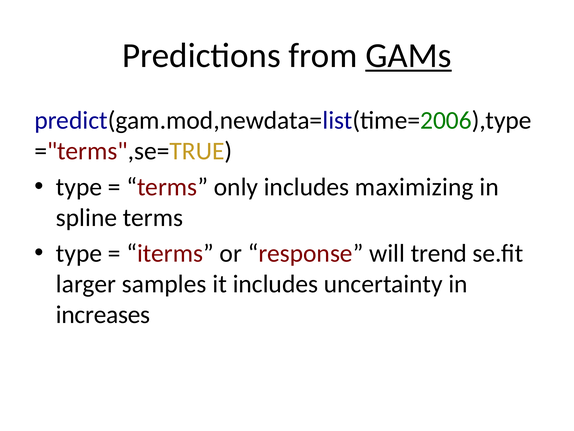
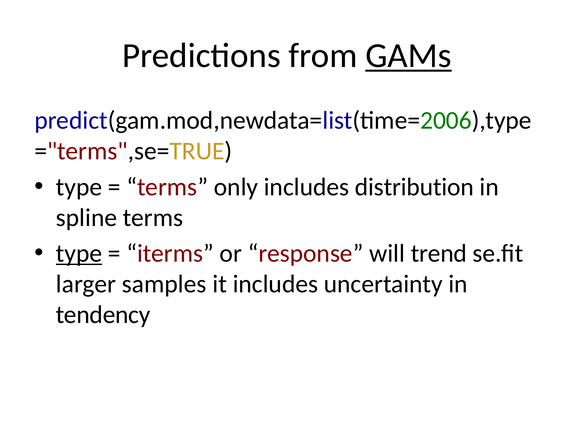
maximizing: maximizing -> distribution (414, 187)
type underline: none -> present (79, 253)
increases: increases -> tendency (103, 314)
